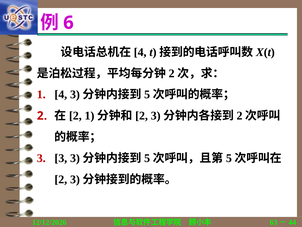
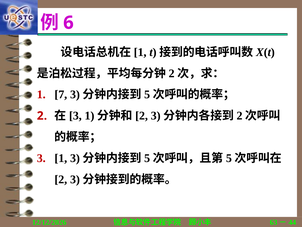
4: 4 -> 1 (140, 52)
4: 4 -> 7 (61, 94)
2: 2 -> 3 (75, 116)
3: 3 -> 1 (61, 158)
